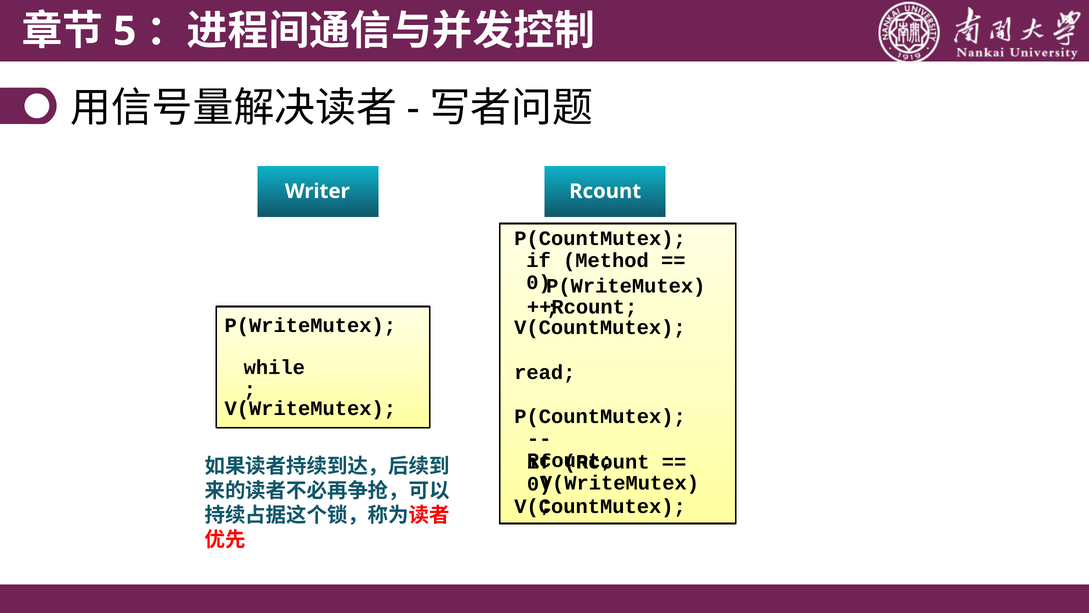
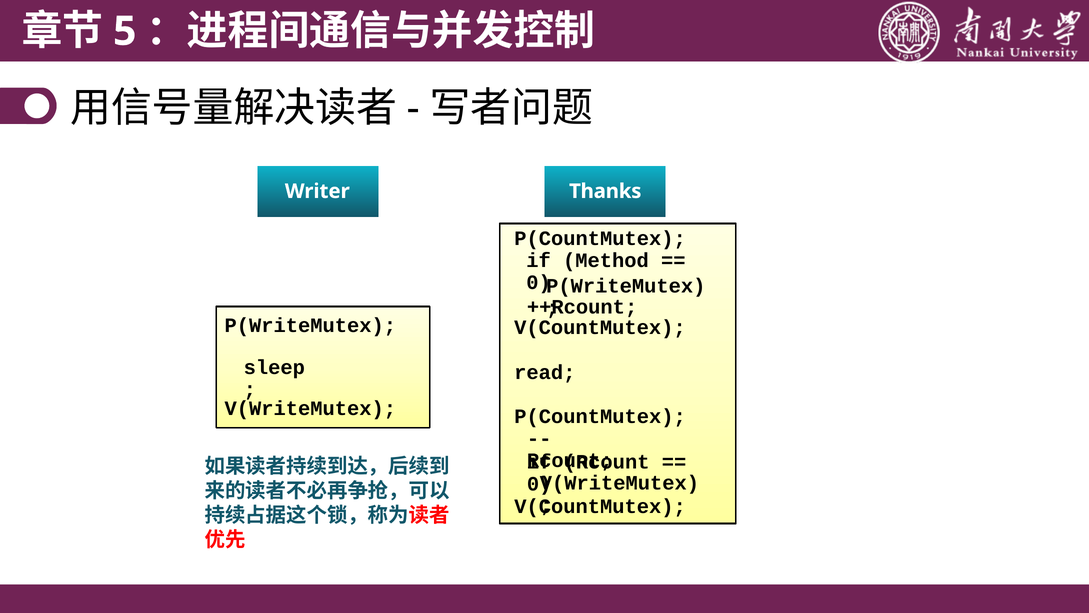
Writer Rcount: Rcount -> Thanks (605, 191)
while: while -> sleep (274, 367)
